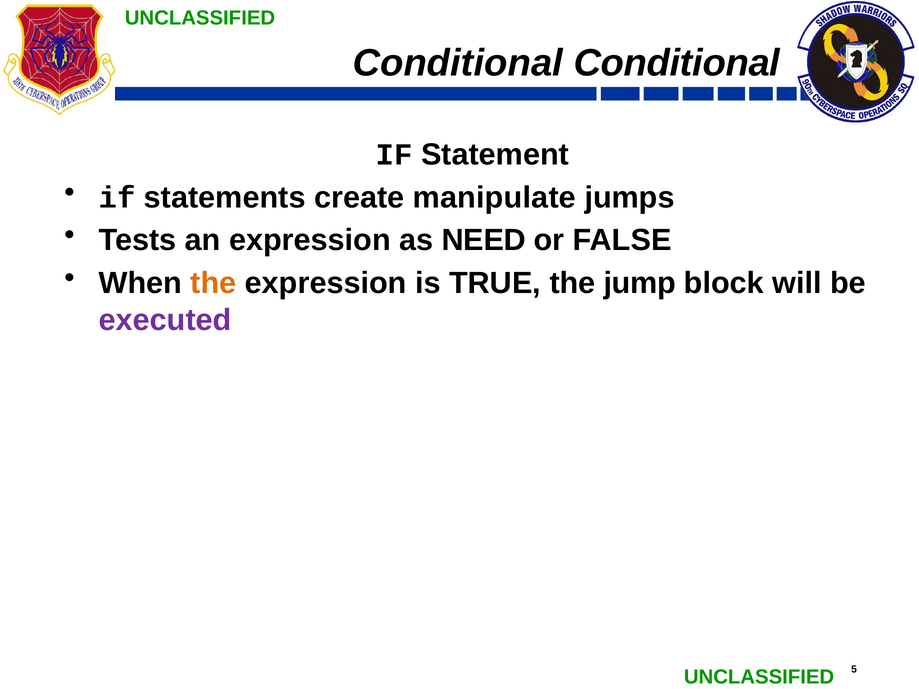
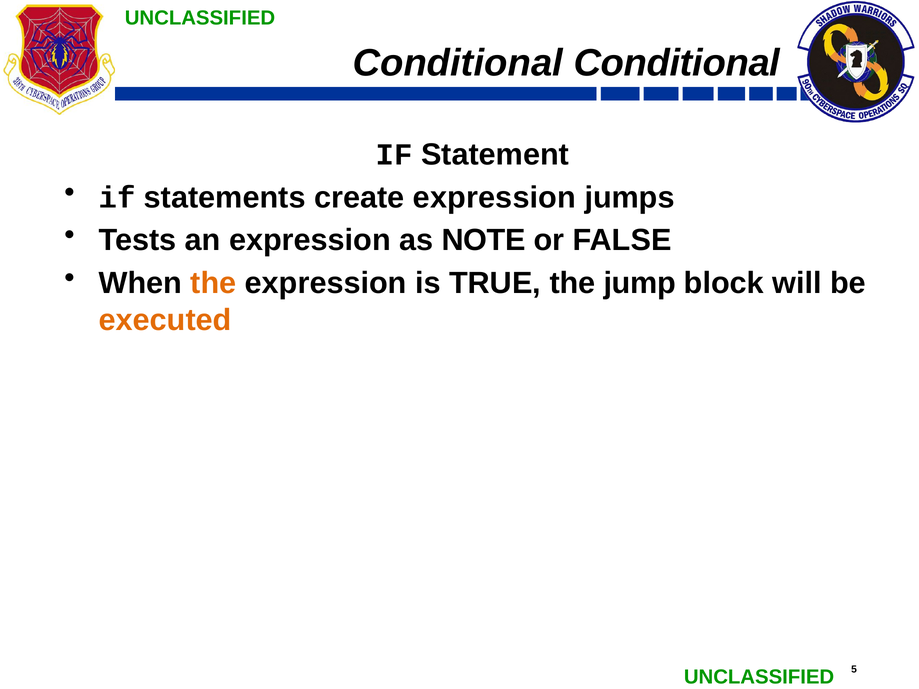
create manipulate: manipulate -> expression (494, 198)
NEED: NEED -> NOTE (484, 240)
executed colour: purple -> orange (165, 320)
